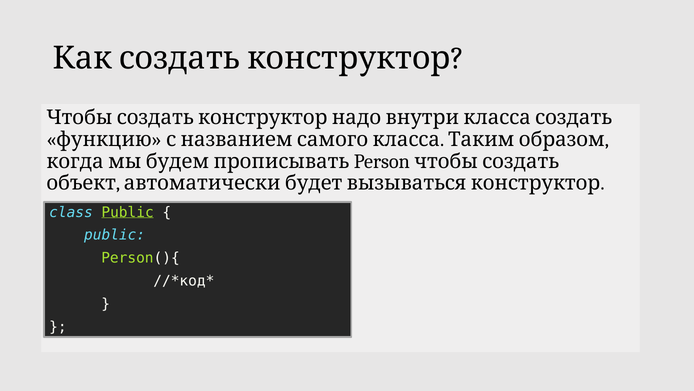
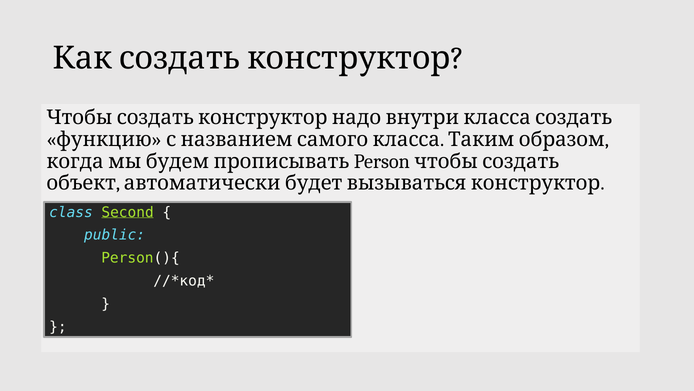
class Public: Public -> Second (128, 212)
